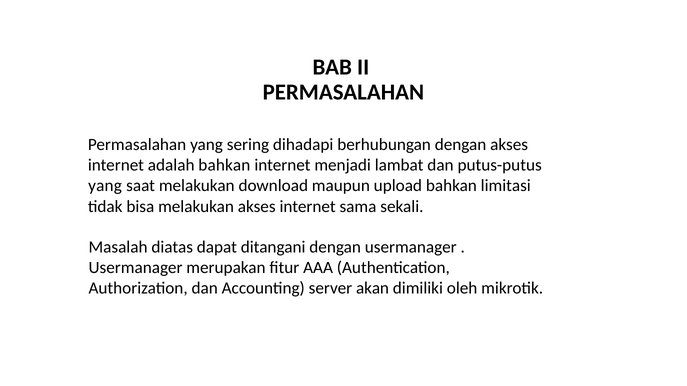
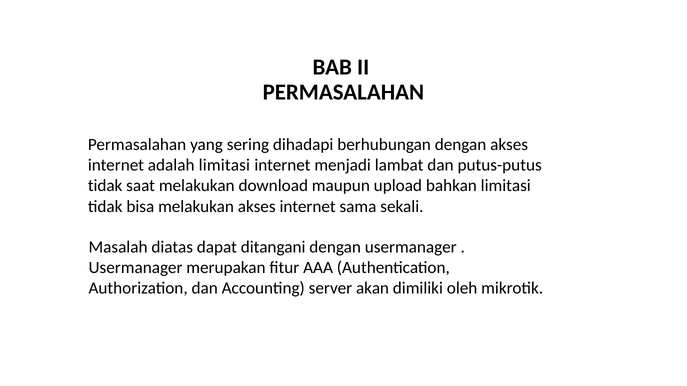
adalah bahkan: bahkan -> limitasi (224, 165)
yang: yang -> tidak (105, 186)
